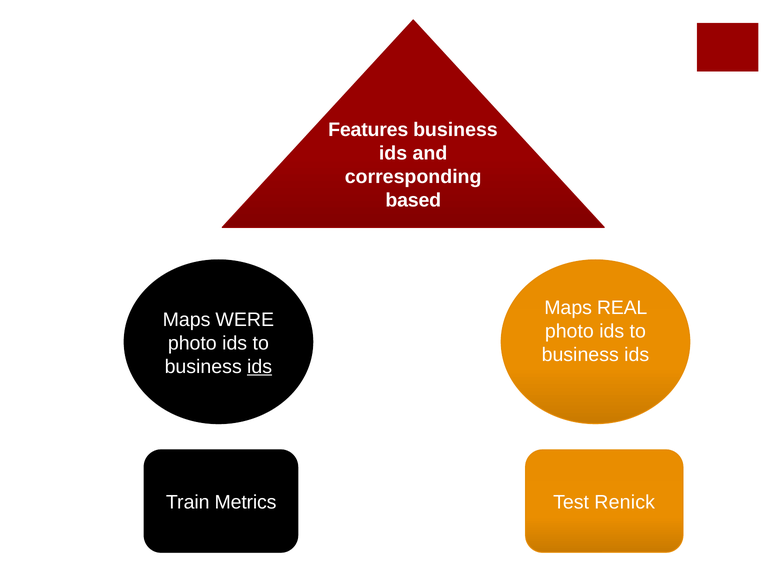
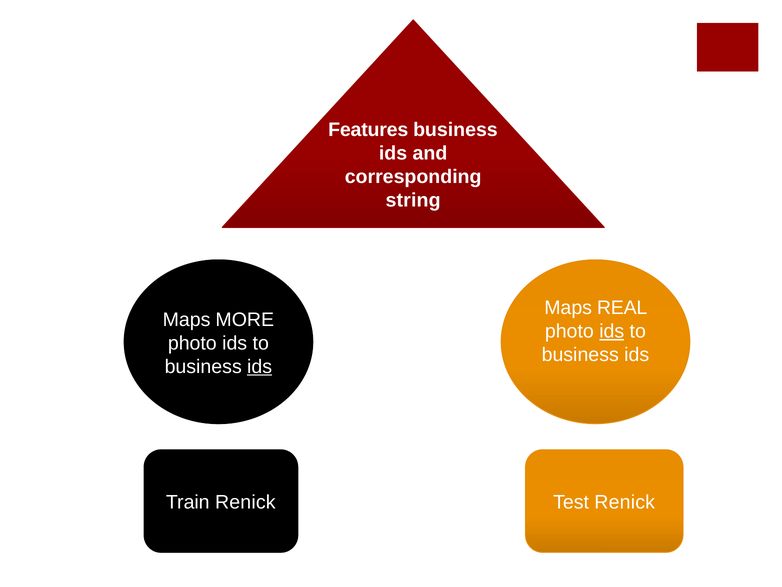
based: based -> string (413, 200)
WERE: WERE -> MORE (245, 319)
ids underline: none -> present (612, 331)
Train Metrics: Metrics -> Renick (245, 502)
